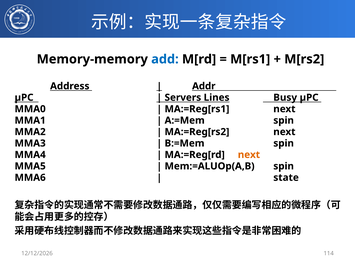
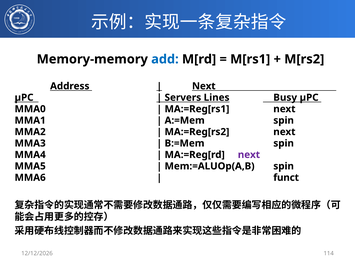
Addr: Addr -> Next (204, 86)
next colour: orange -> purple (249, 155)
state: state -> funct (286, 178)
